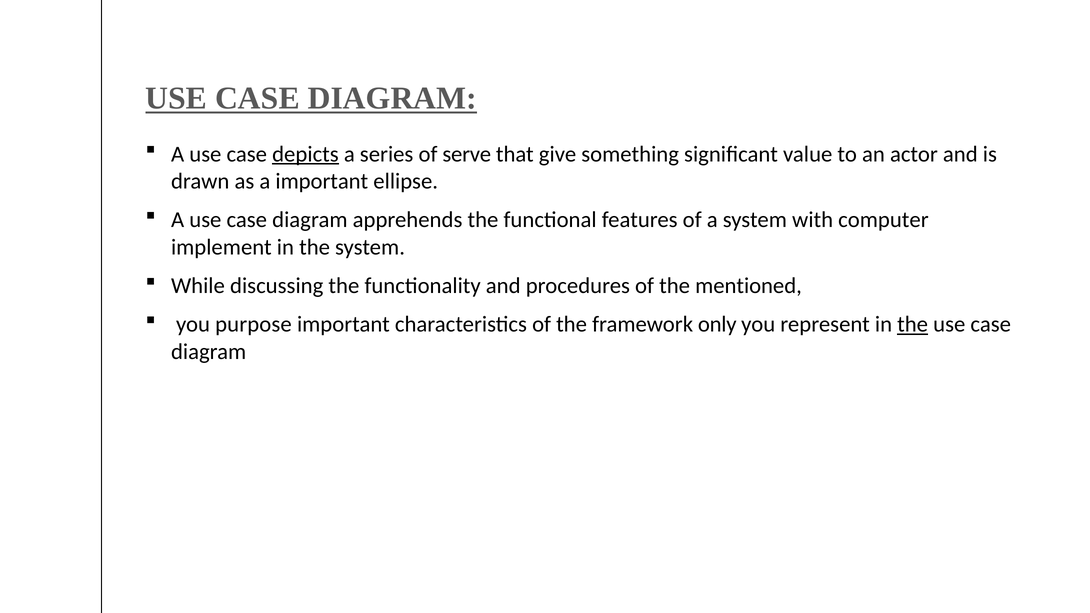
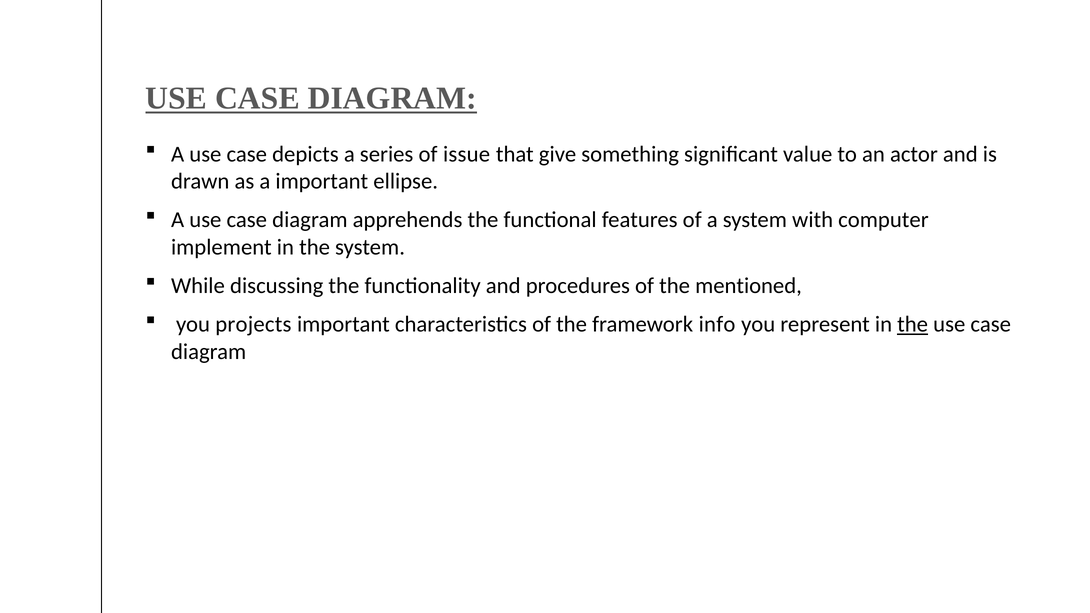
depicts underline: present -> none (305, 154)
serve: serve -> issue (467, 154)
purpose: purpose -> projects (253, 324)
only: only -> info (717, 324)
